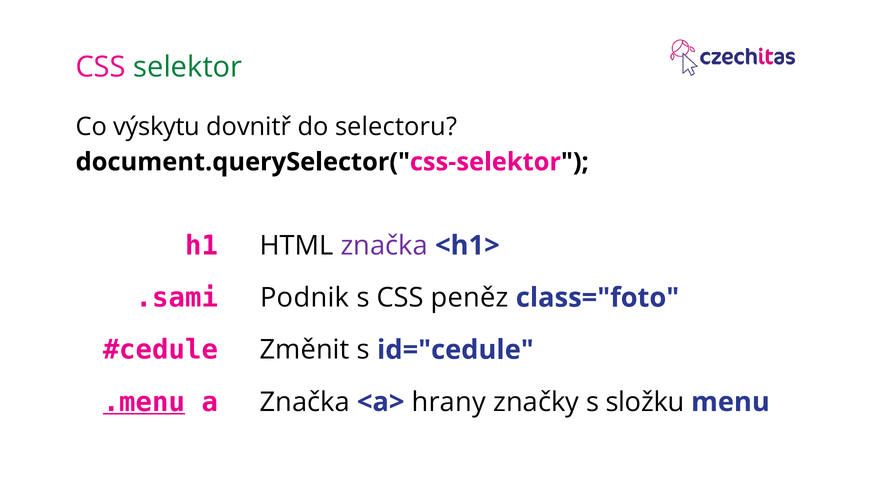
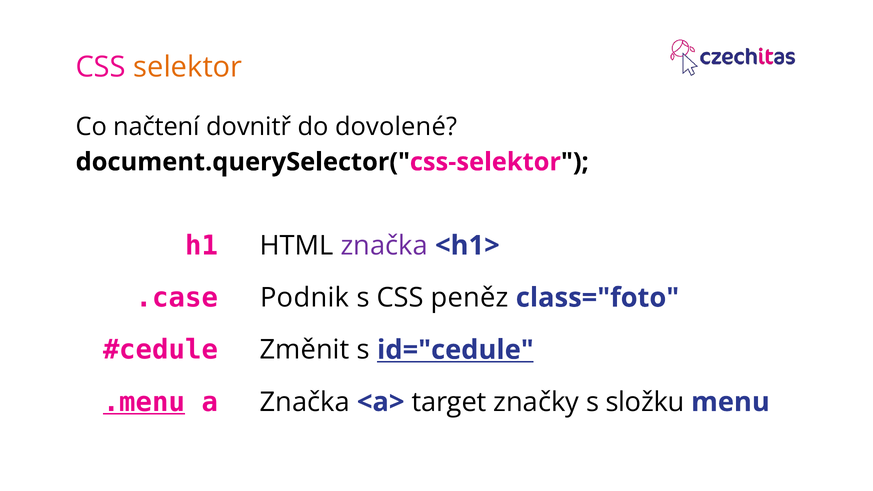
selektor colour: green -> orange (188, 67)
výskytu: výskytu -> načtení (157, 127)
selectoru: selectoru -> dovolené (396, 127)
.sami: .sami -> .case (177, 298)
id="cedule underline: none -> present (455, 350)
hrany: hrany -> target (449, 402)
